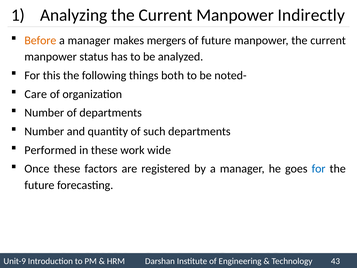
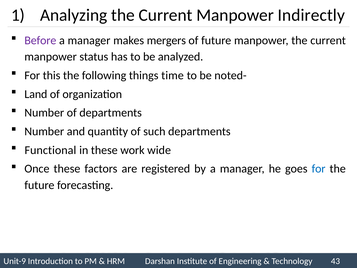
Before colour: orange -> purple (40, 40)
both: both -> time (173, 75)
Care: Care -> Land (36, 94)
Performed: Performed -> Functional (50, 150)
